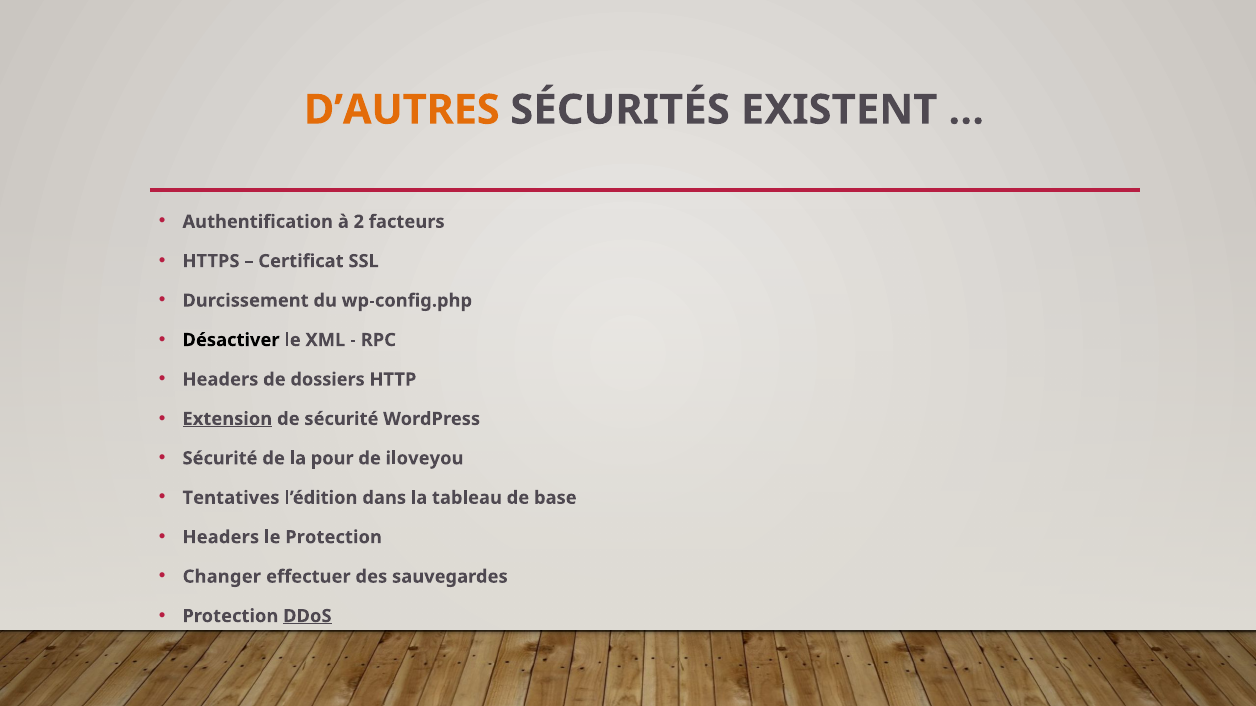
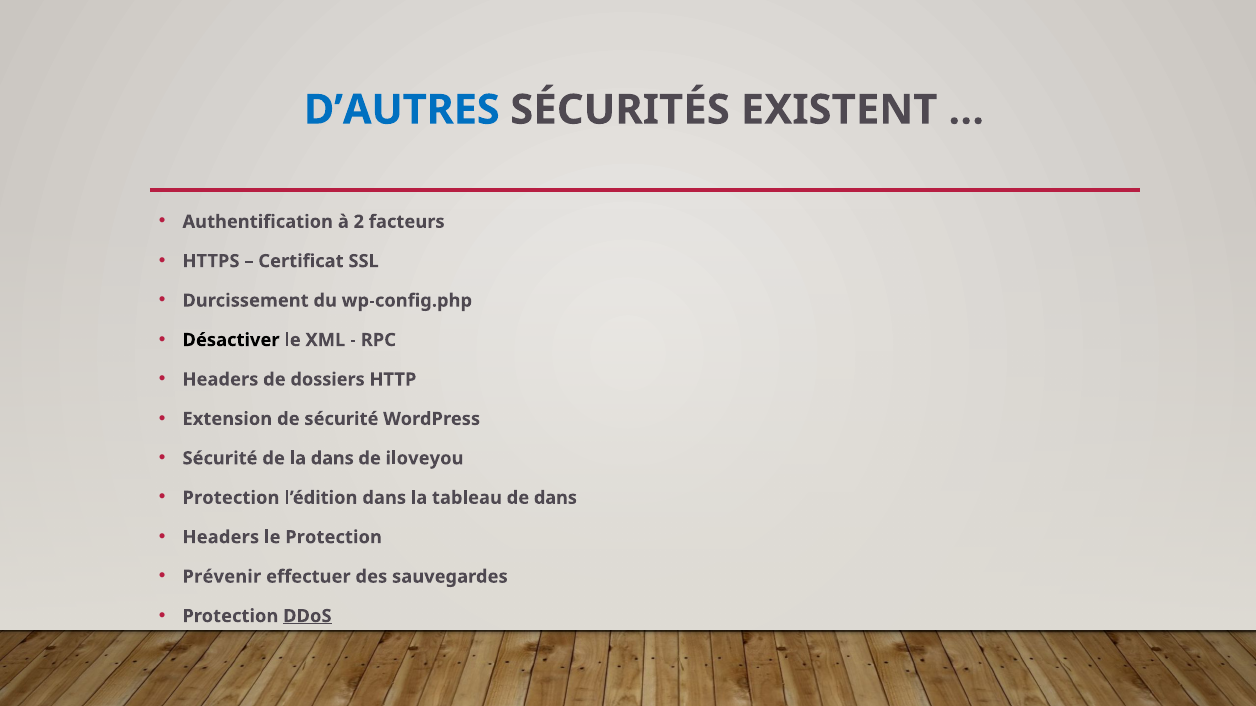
D’AUTRES colour: orange -> blue (402, 110)
Extension underline: present -> none (227, 419)
la pour: pour -> dans (332, 459)
Tentatives: Tentatives -> Protection (231, 498)
de base: base -> dans (555, 498)
Changer: Changer -> Prévenir (222, 577)
